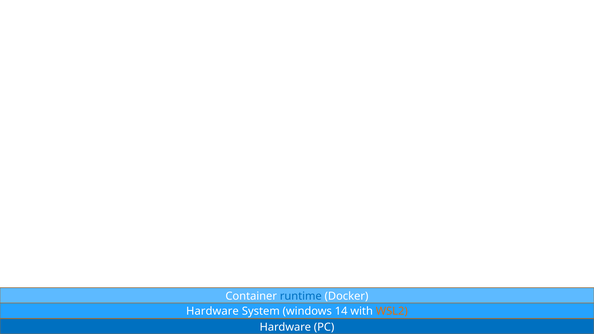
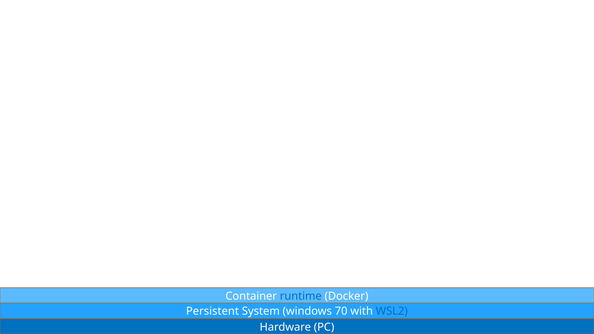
Hardware: Hardware -> Persistent (212, 311)
14: 14 -> 70 (341, 311)
WSL2 colour: orange -> blue (392, 311)
